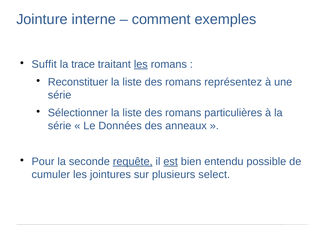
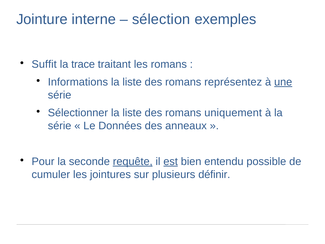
comment: comment -> sélection (161, 19)
les underline: present -> none (141, 64)
Reconstituer: Reconstituer -> Informations (78, 82)
une underline: none -> present (283, 82)
particulières: particulières -> uniquement (233, 113)
select: select -> définir (214, 174)
